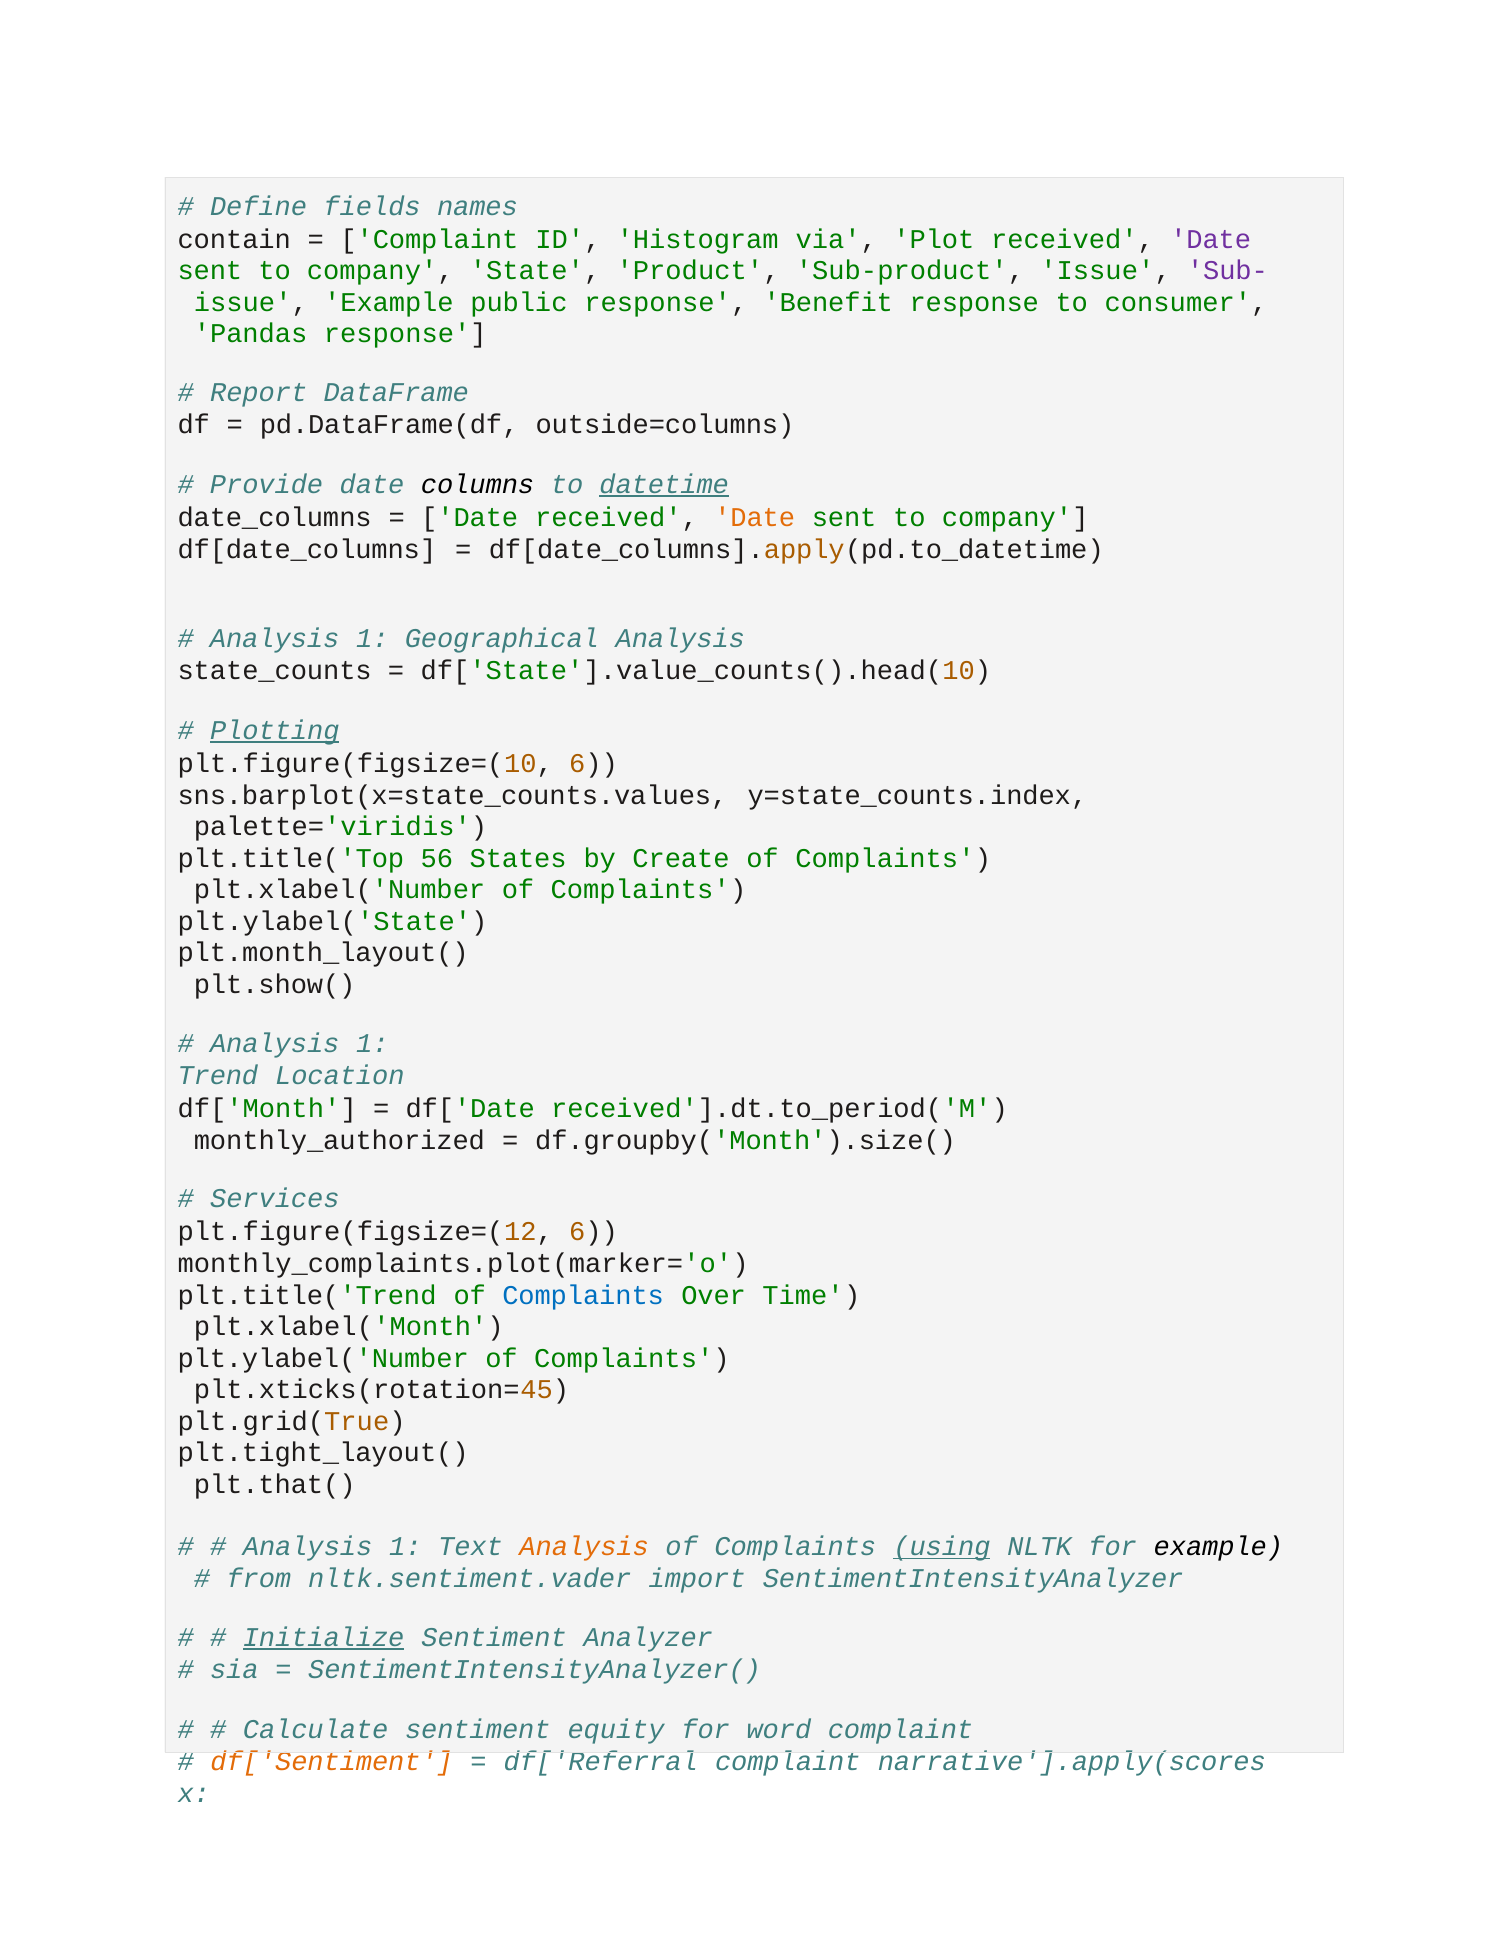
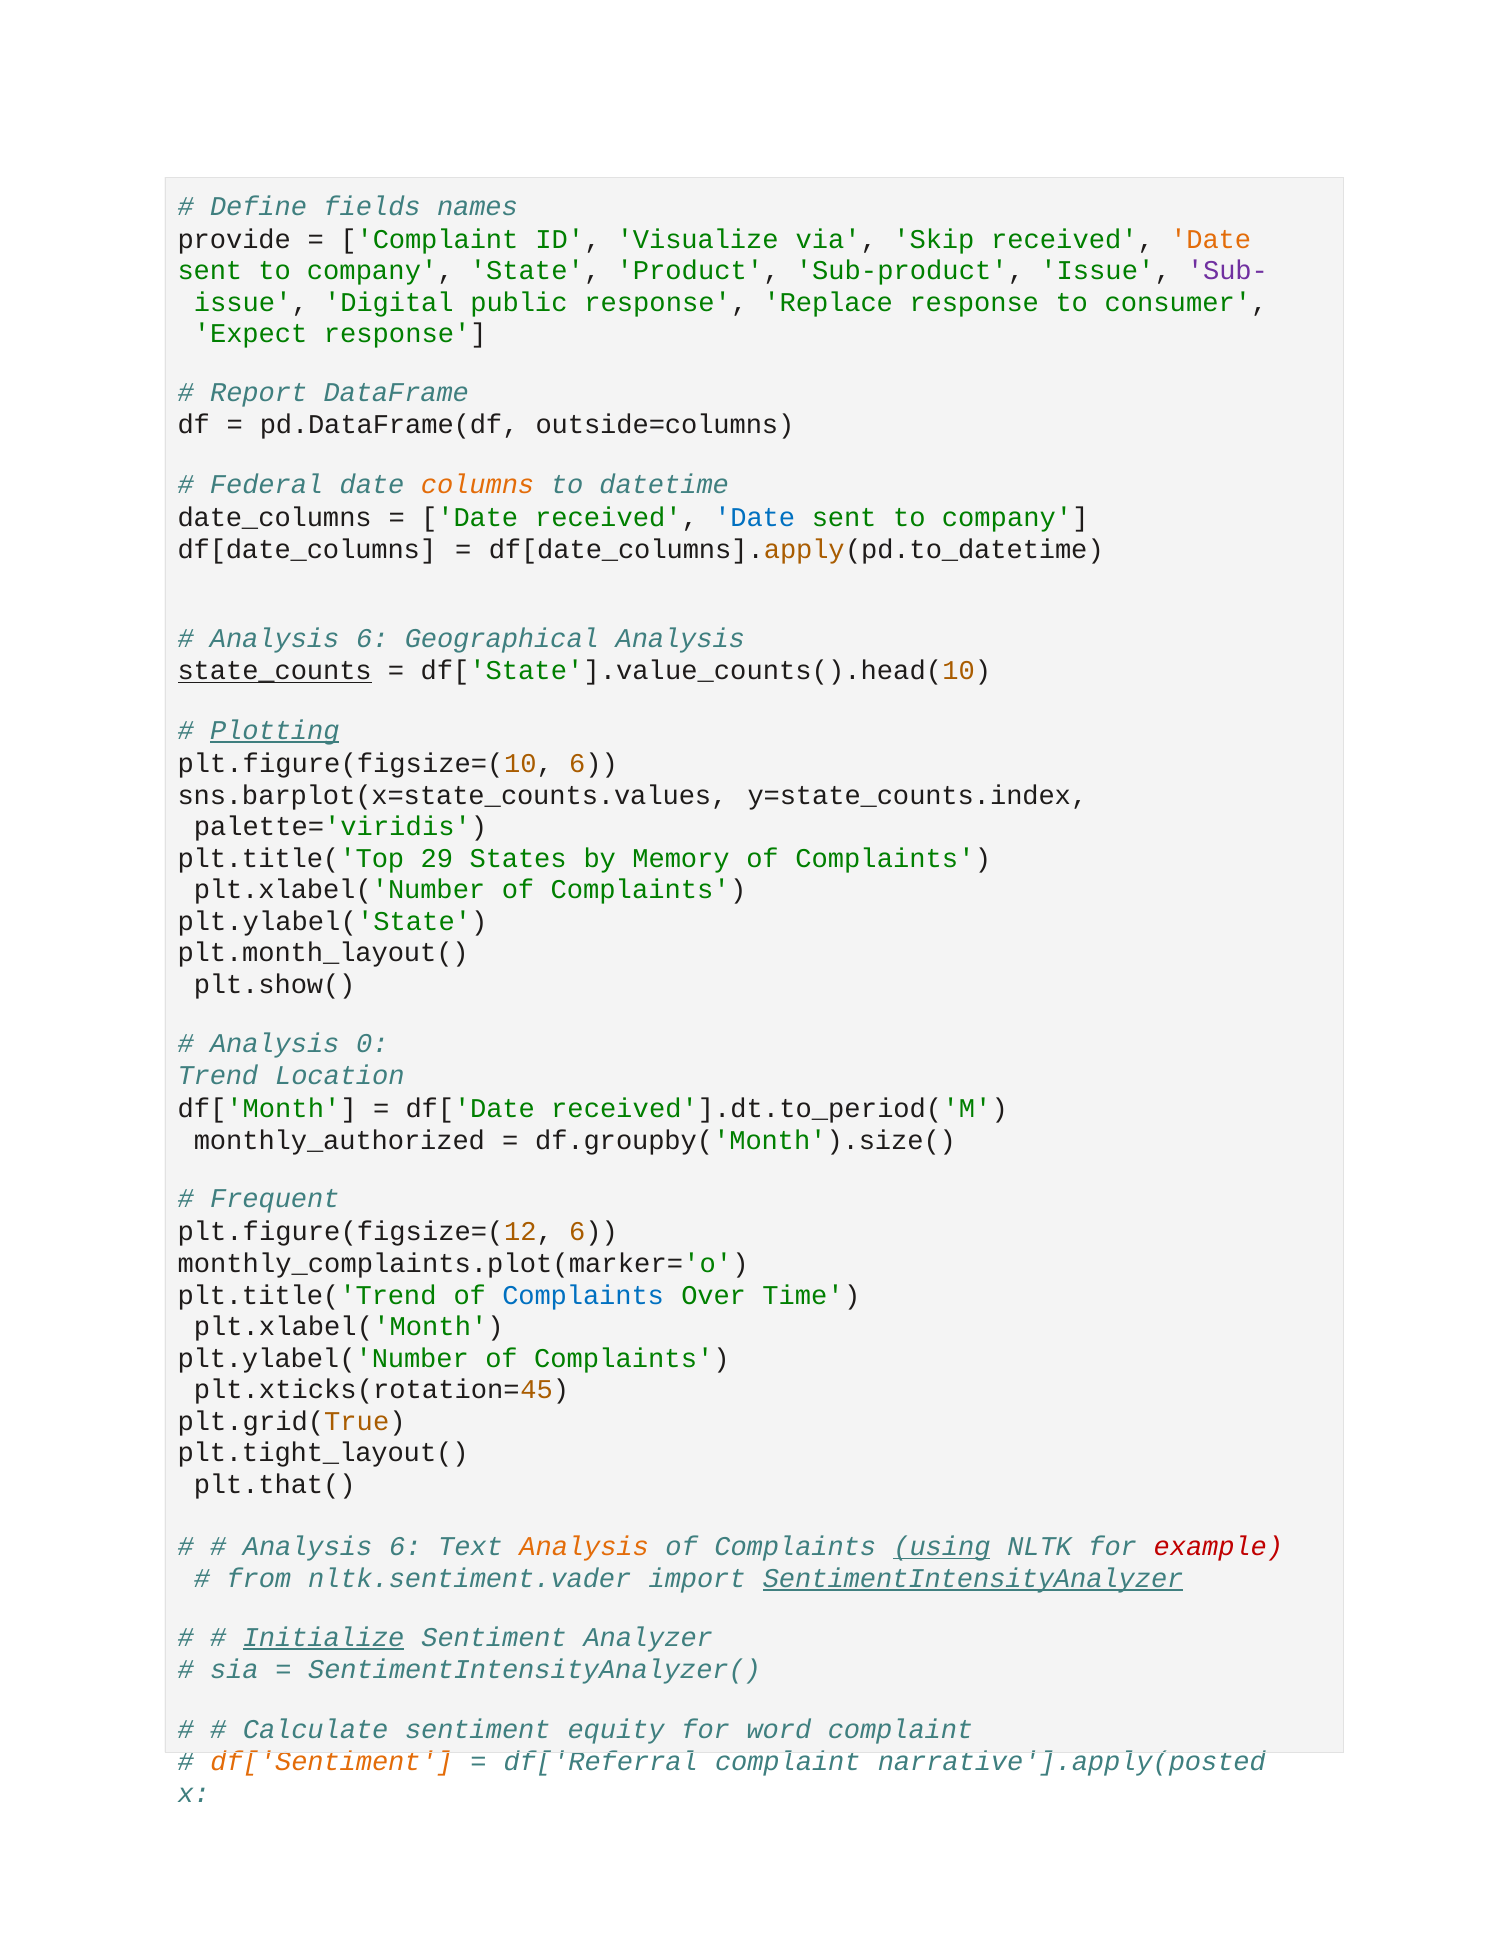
contain: contain -> provide (234, 239)
Histogram: Histogram -> Visualize (698, 239)
Plot: Plot -> Skip (934, 239)
Date colour: purple -> orange (1211, 239)
issue Example: Example -> Digital (389, 302)
Benefit: Benefit -> Replace (828, 302)
Pandas: Pandas -> Expect (251, 334)
Provide: Provide -> Federal (267, 485)
columns colour: black -> orange (478, 485)
datetime underline: present -> none (664, 485)
Date colour: orange -> blue (755, 517)
1: 1 -> 6 (372, 639)
state_counts underline: none -> present (275, 671)
56: 56 -> 29 (437, 858)
Create: Create -> Memory (681, 858)
1: 1 -> 0 (372, 1043)
Services: Services -> Frequent (275, 1199)
1: 1 -> 6 (405, 1546)
example colour: black -> red (1218, 1546)
SentimentIntensityAnalyzer underline: none -> present (973, 1578)
narrative'].apply(scores: narrative'].apply(scores -> narrative'].apply(posted (1072, 1761)
